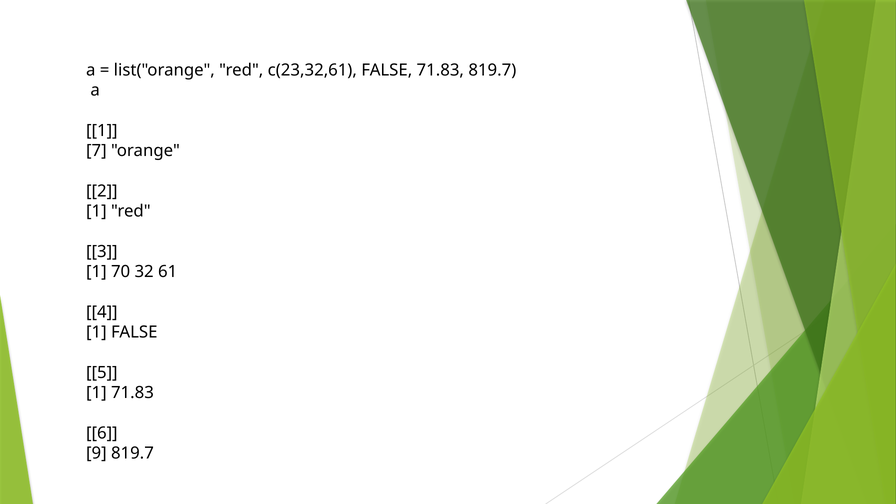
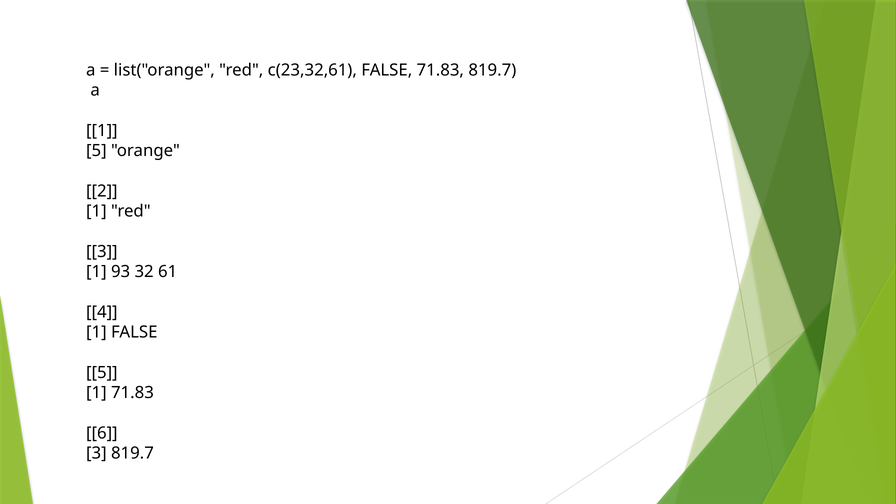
7: 7 -> 5 (96, 151)
70: 70 -> 93 (121, 272)
9: 9 -> 3 (96, 453)
